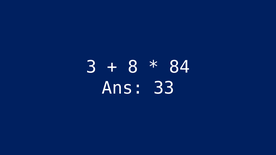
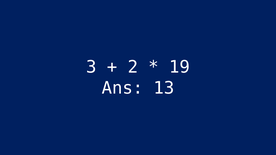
8: 8 -> 2 (133, 67)
84: 84 -> 19 (180, 67)
33: 33 -> 13 (164, 88)
